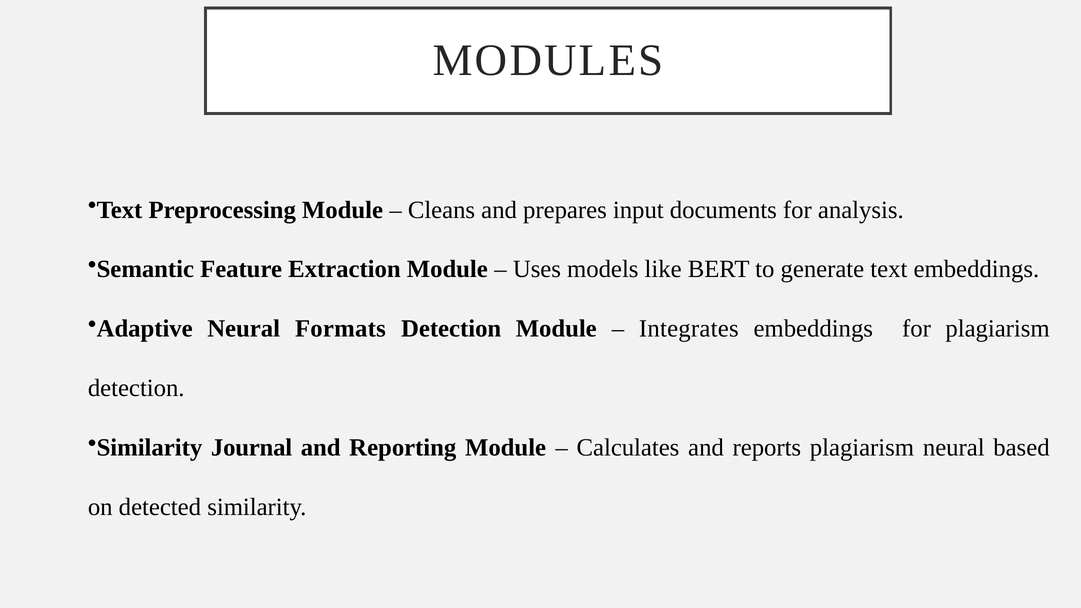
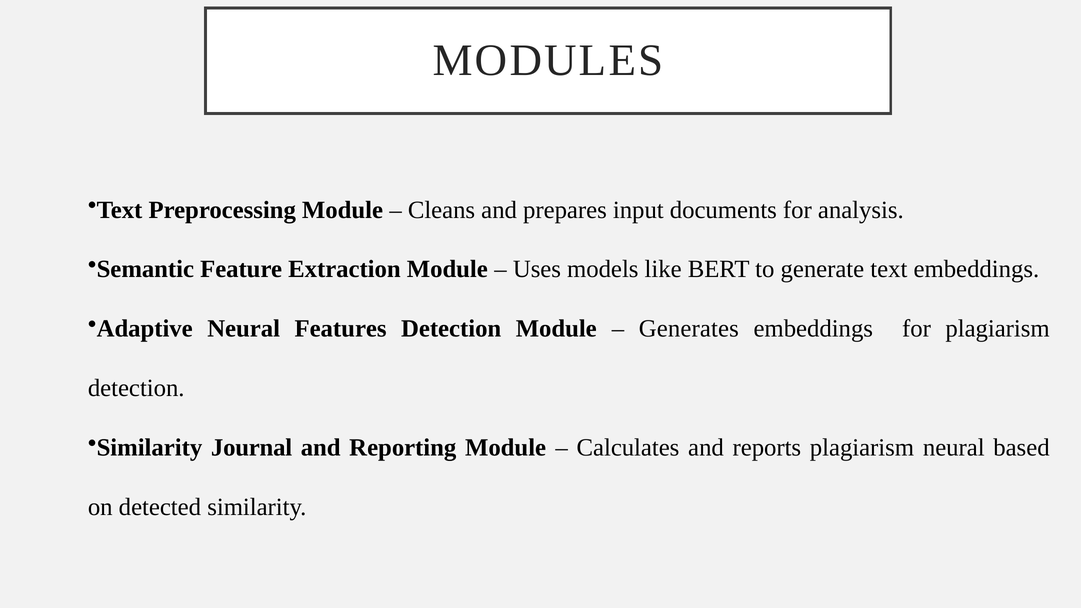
Formats: Formats -> Features (341, 329)
Integrates: Integrates -> Generates (689, 329)
